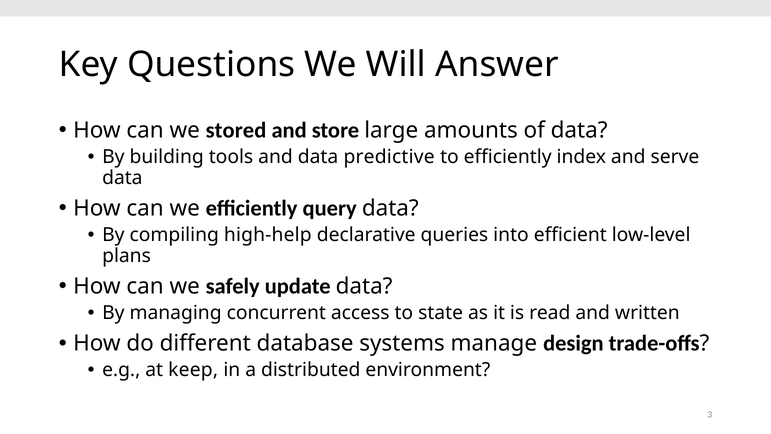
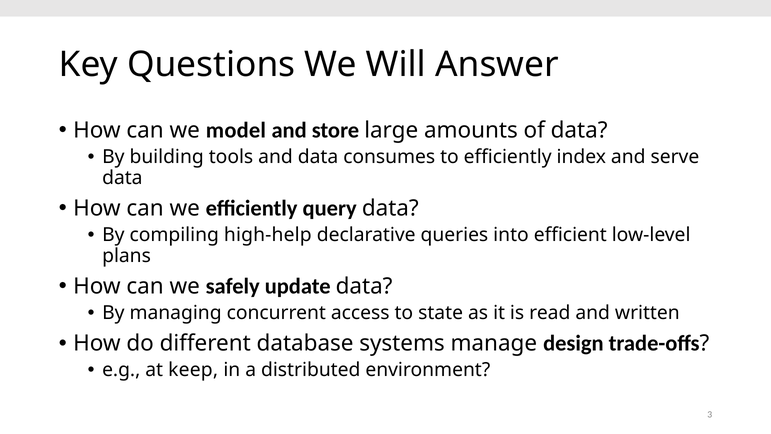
stored: stored -> model (236, 130)
predictive: predictive -> consumes (389, 157)
